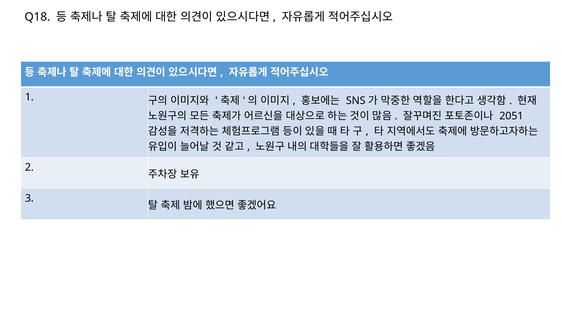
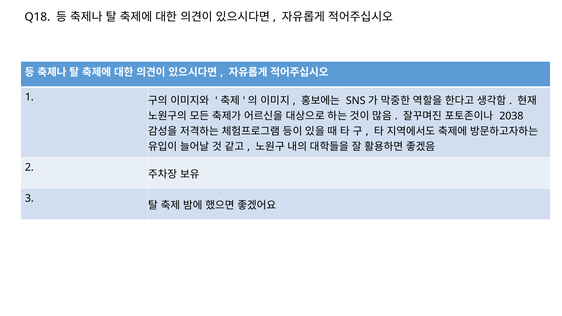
2051: 2051 -> 2038 (511, 116)
